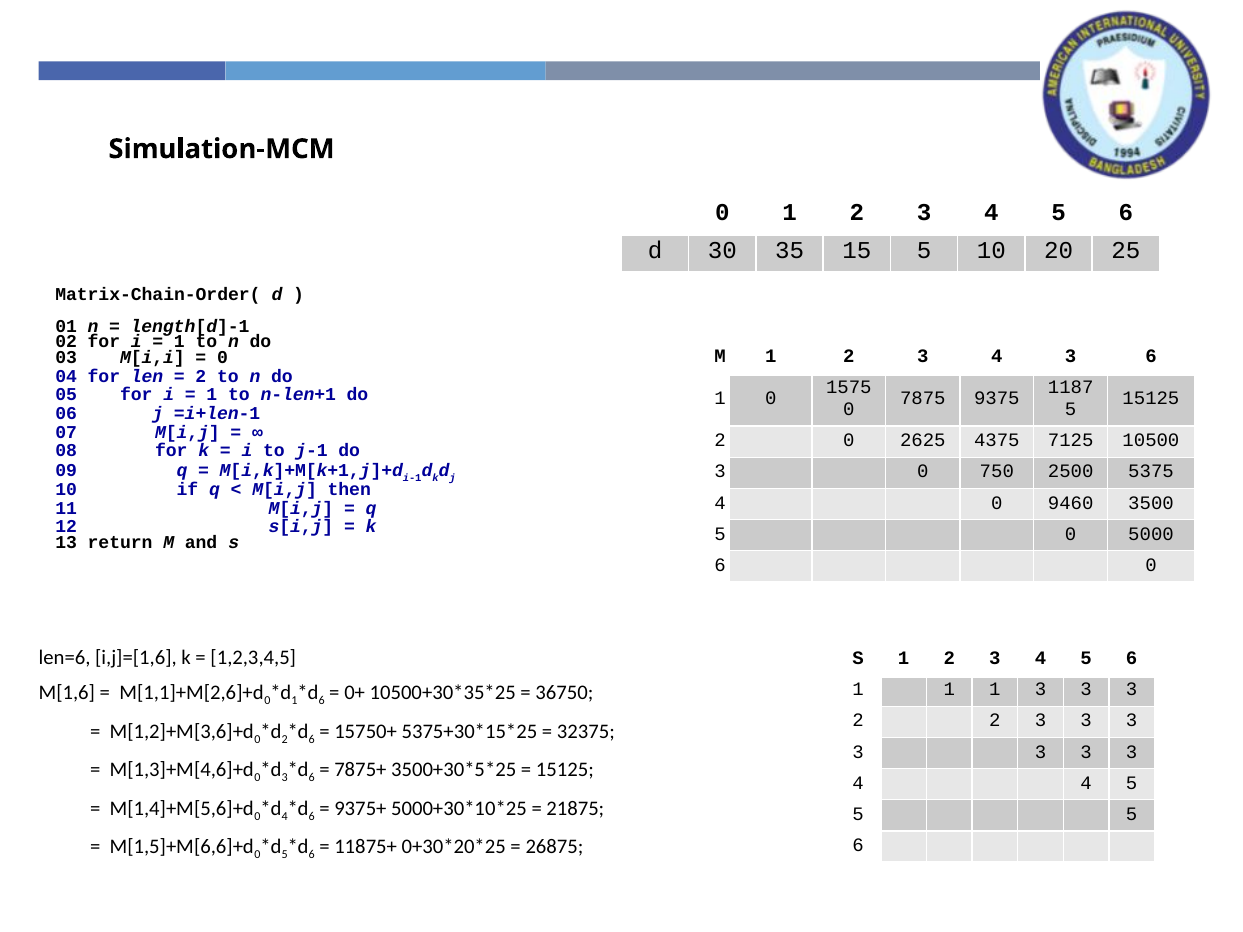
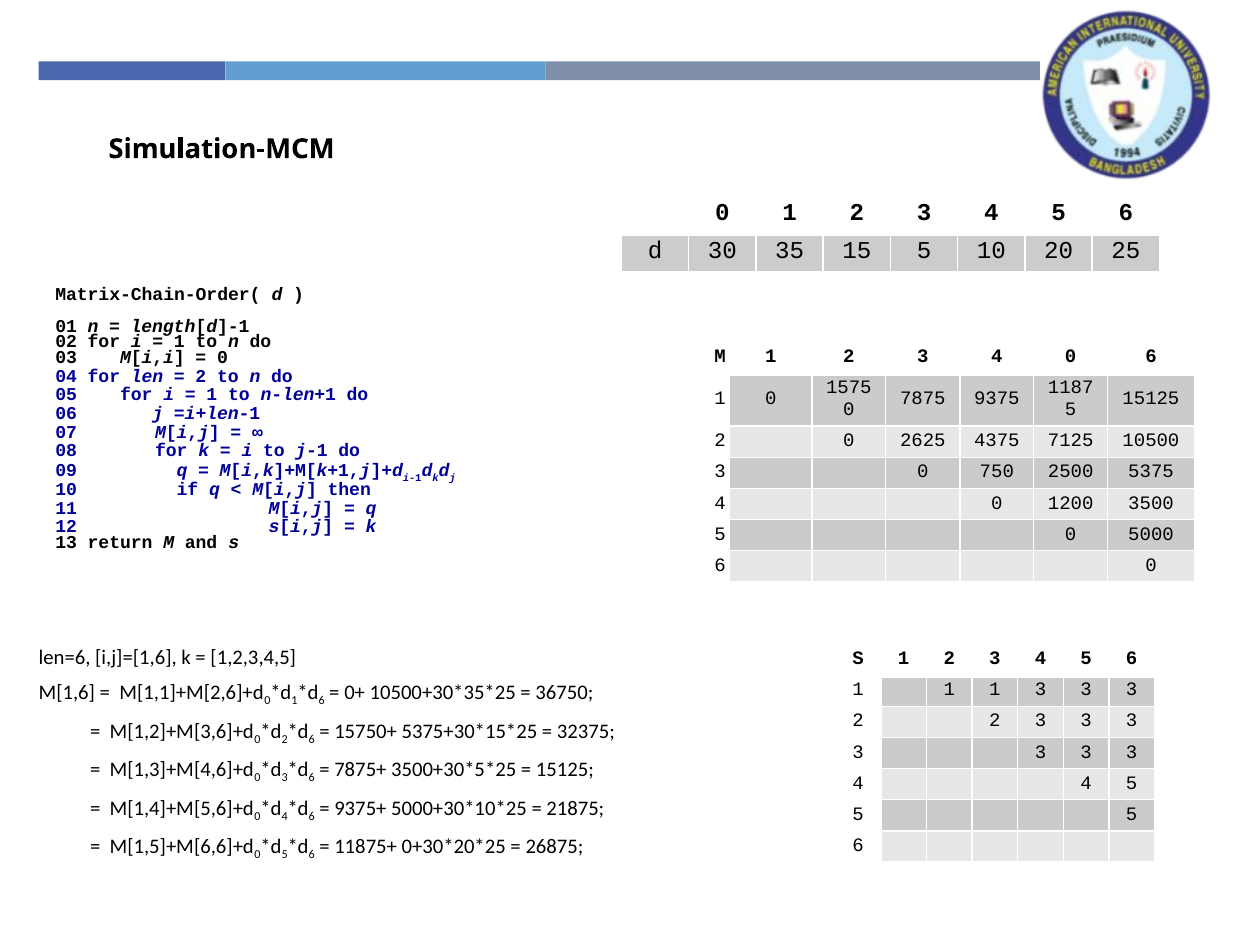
3 4 3: 3 -> 0 (1071, 357)
9460: 9460 -> 1200 (1071, 503)
